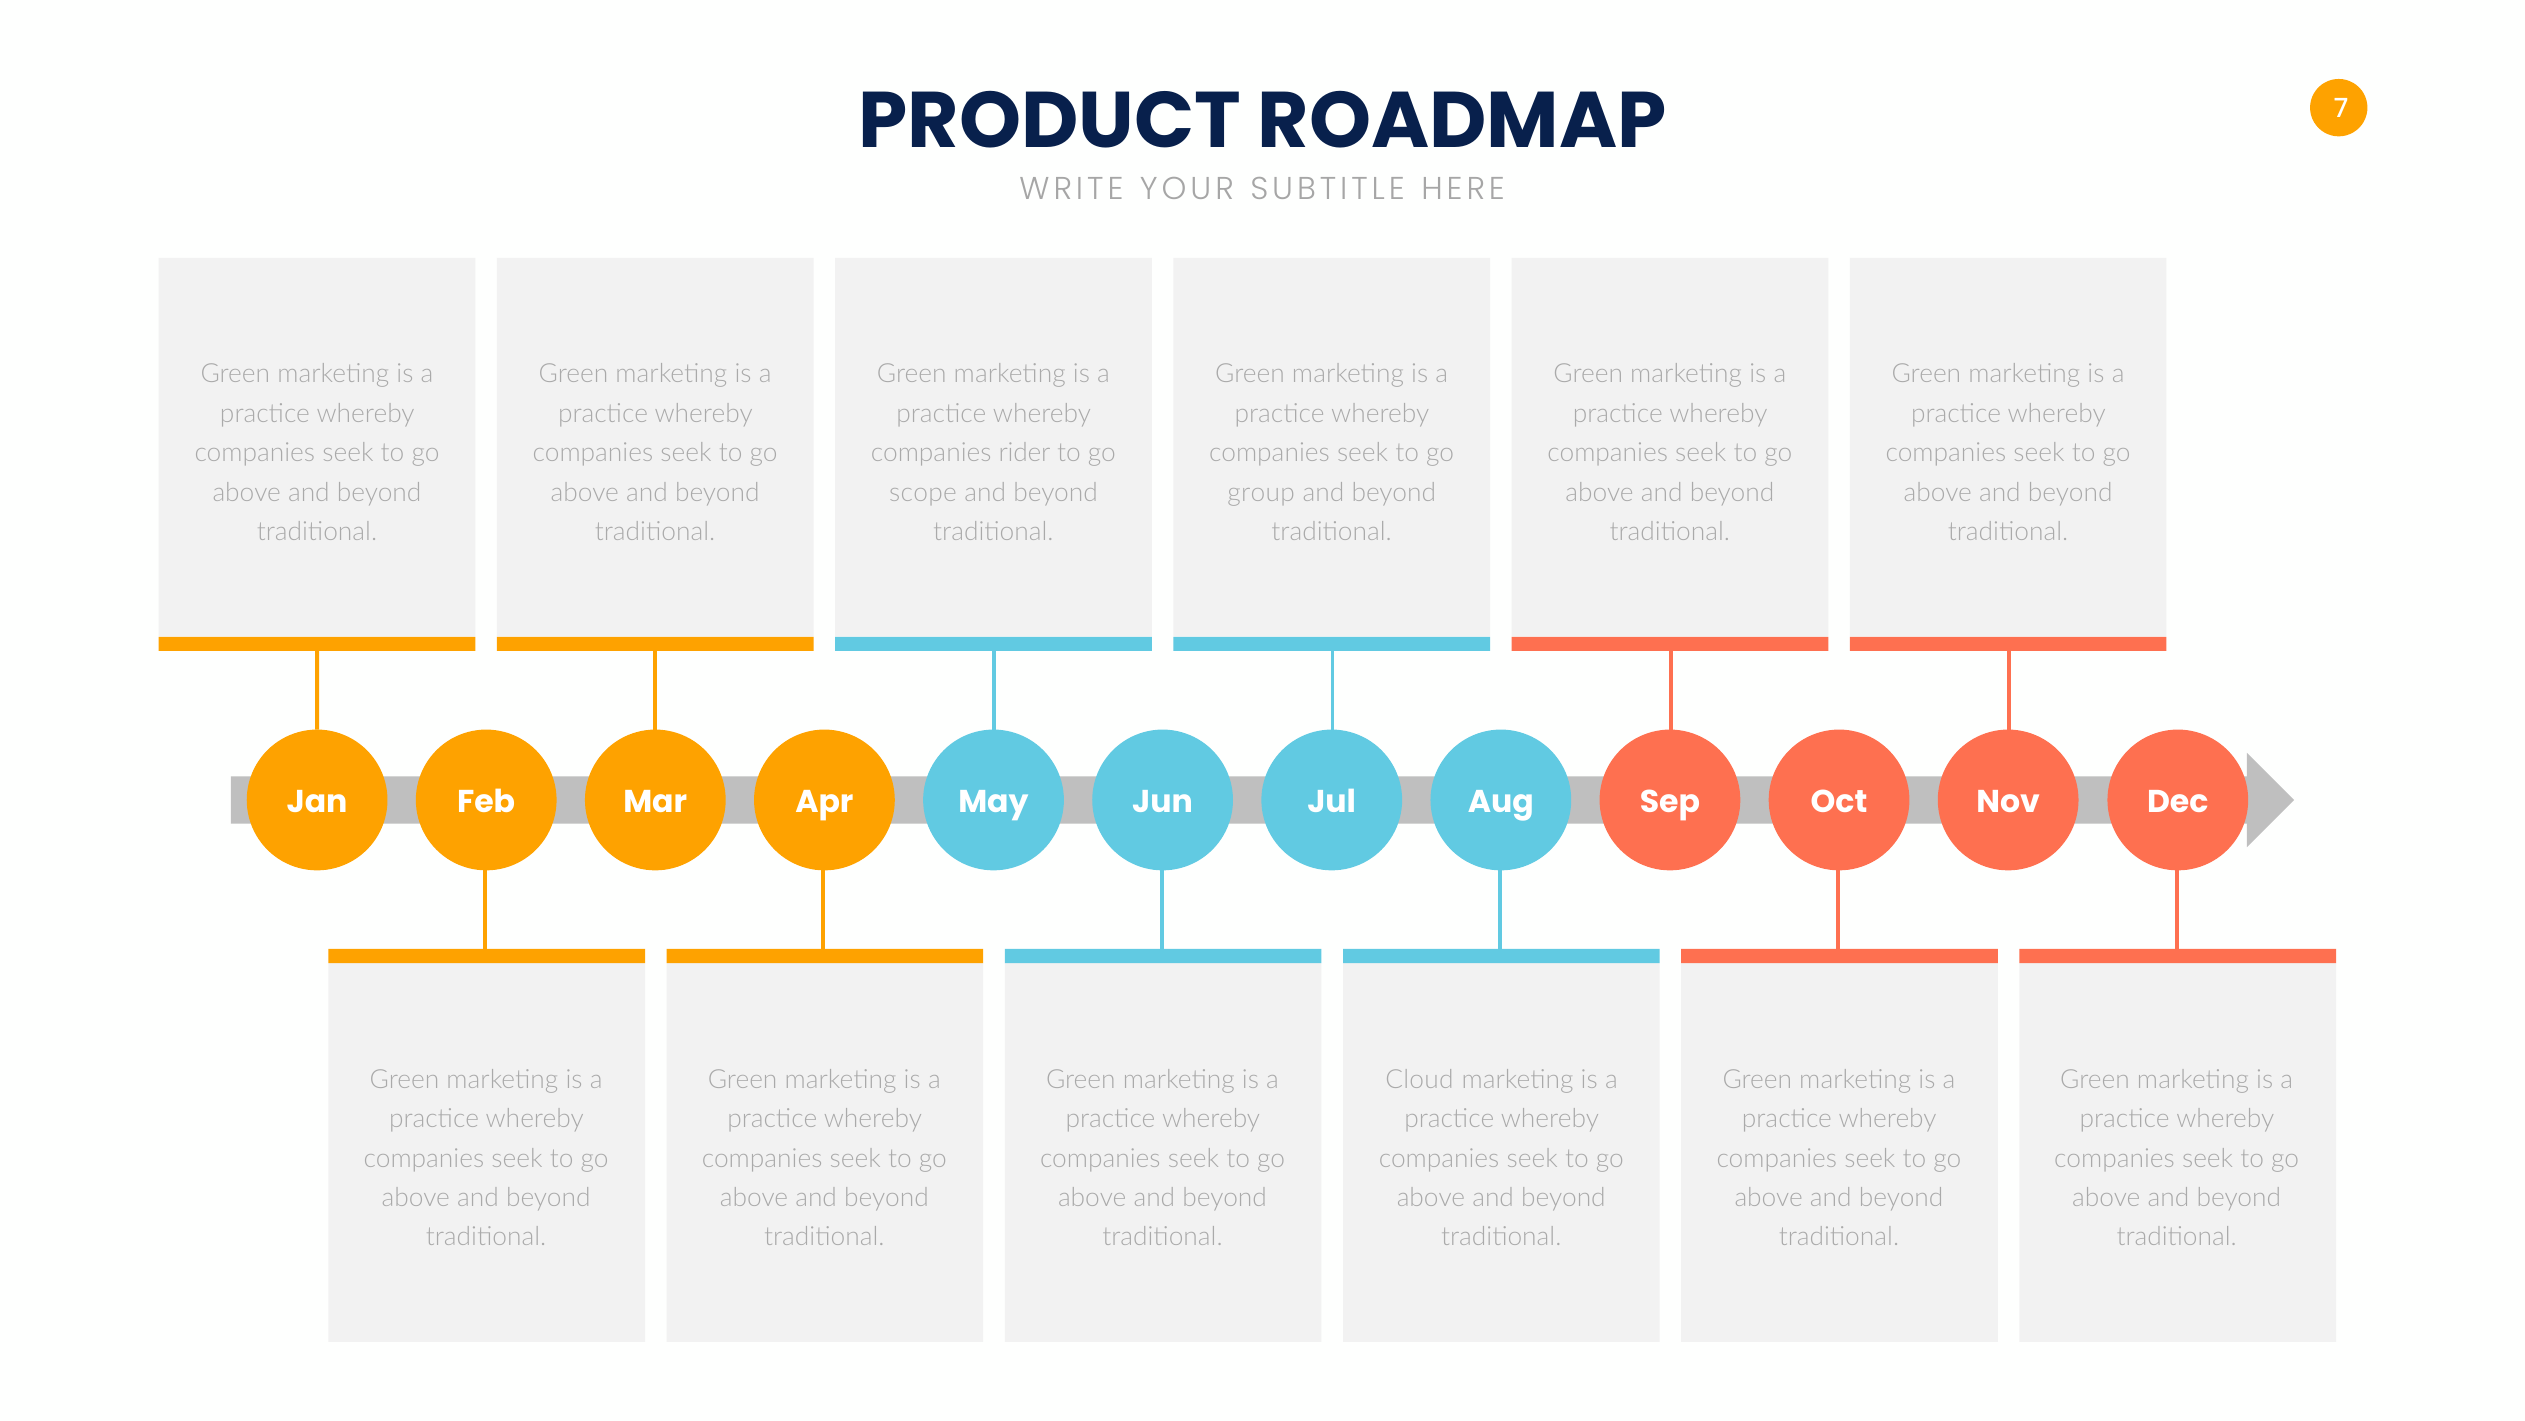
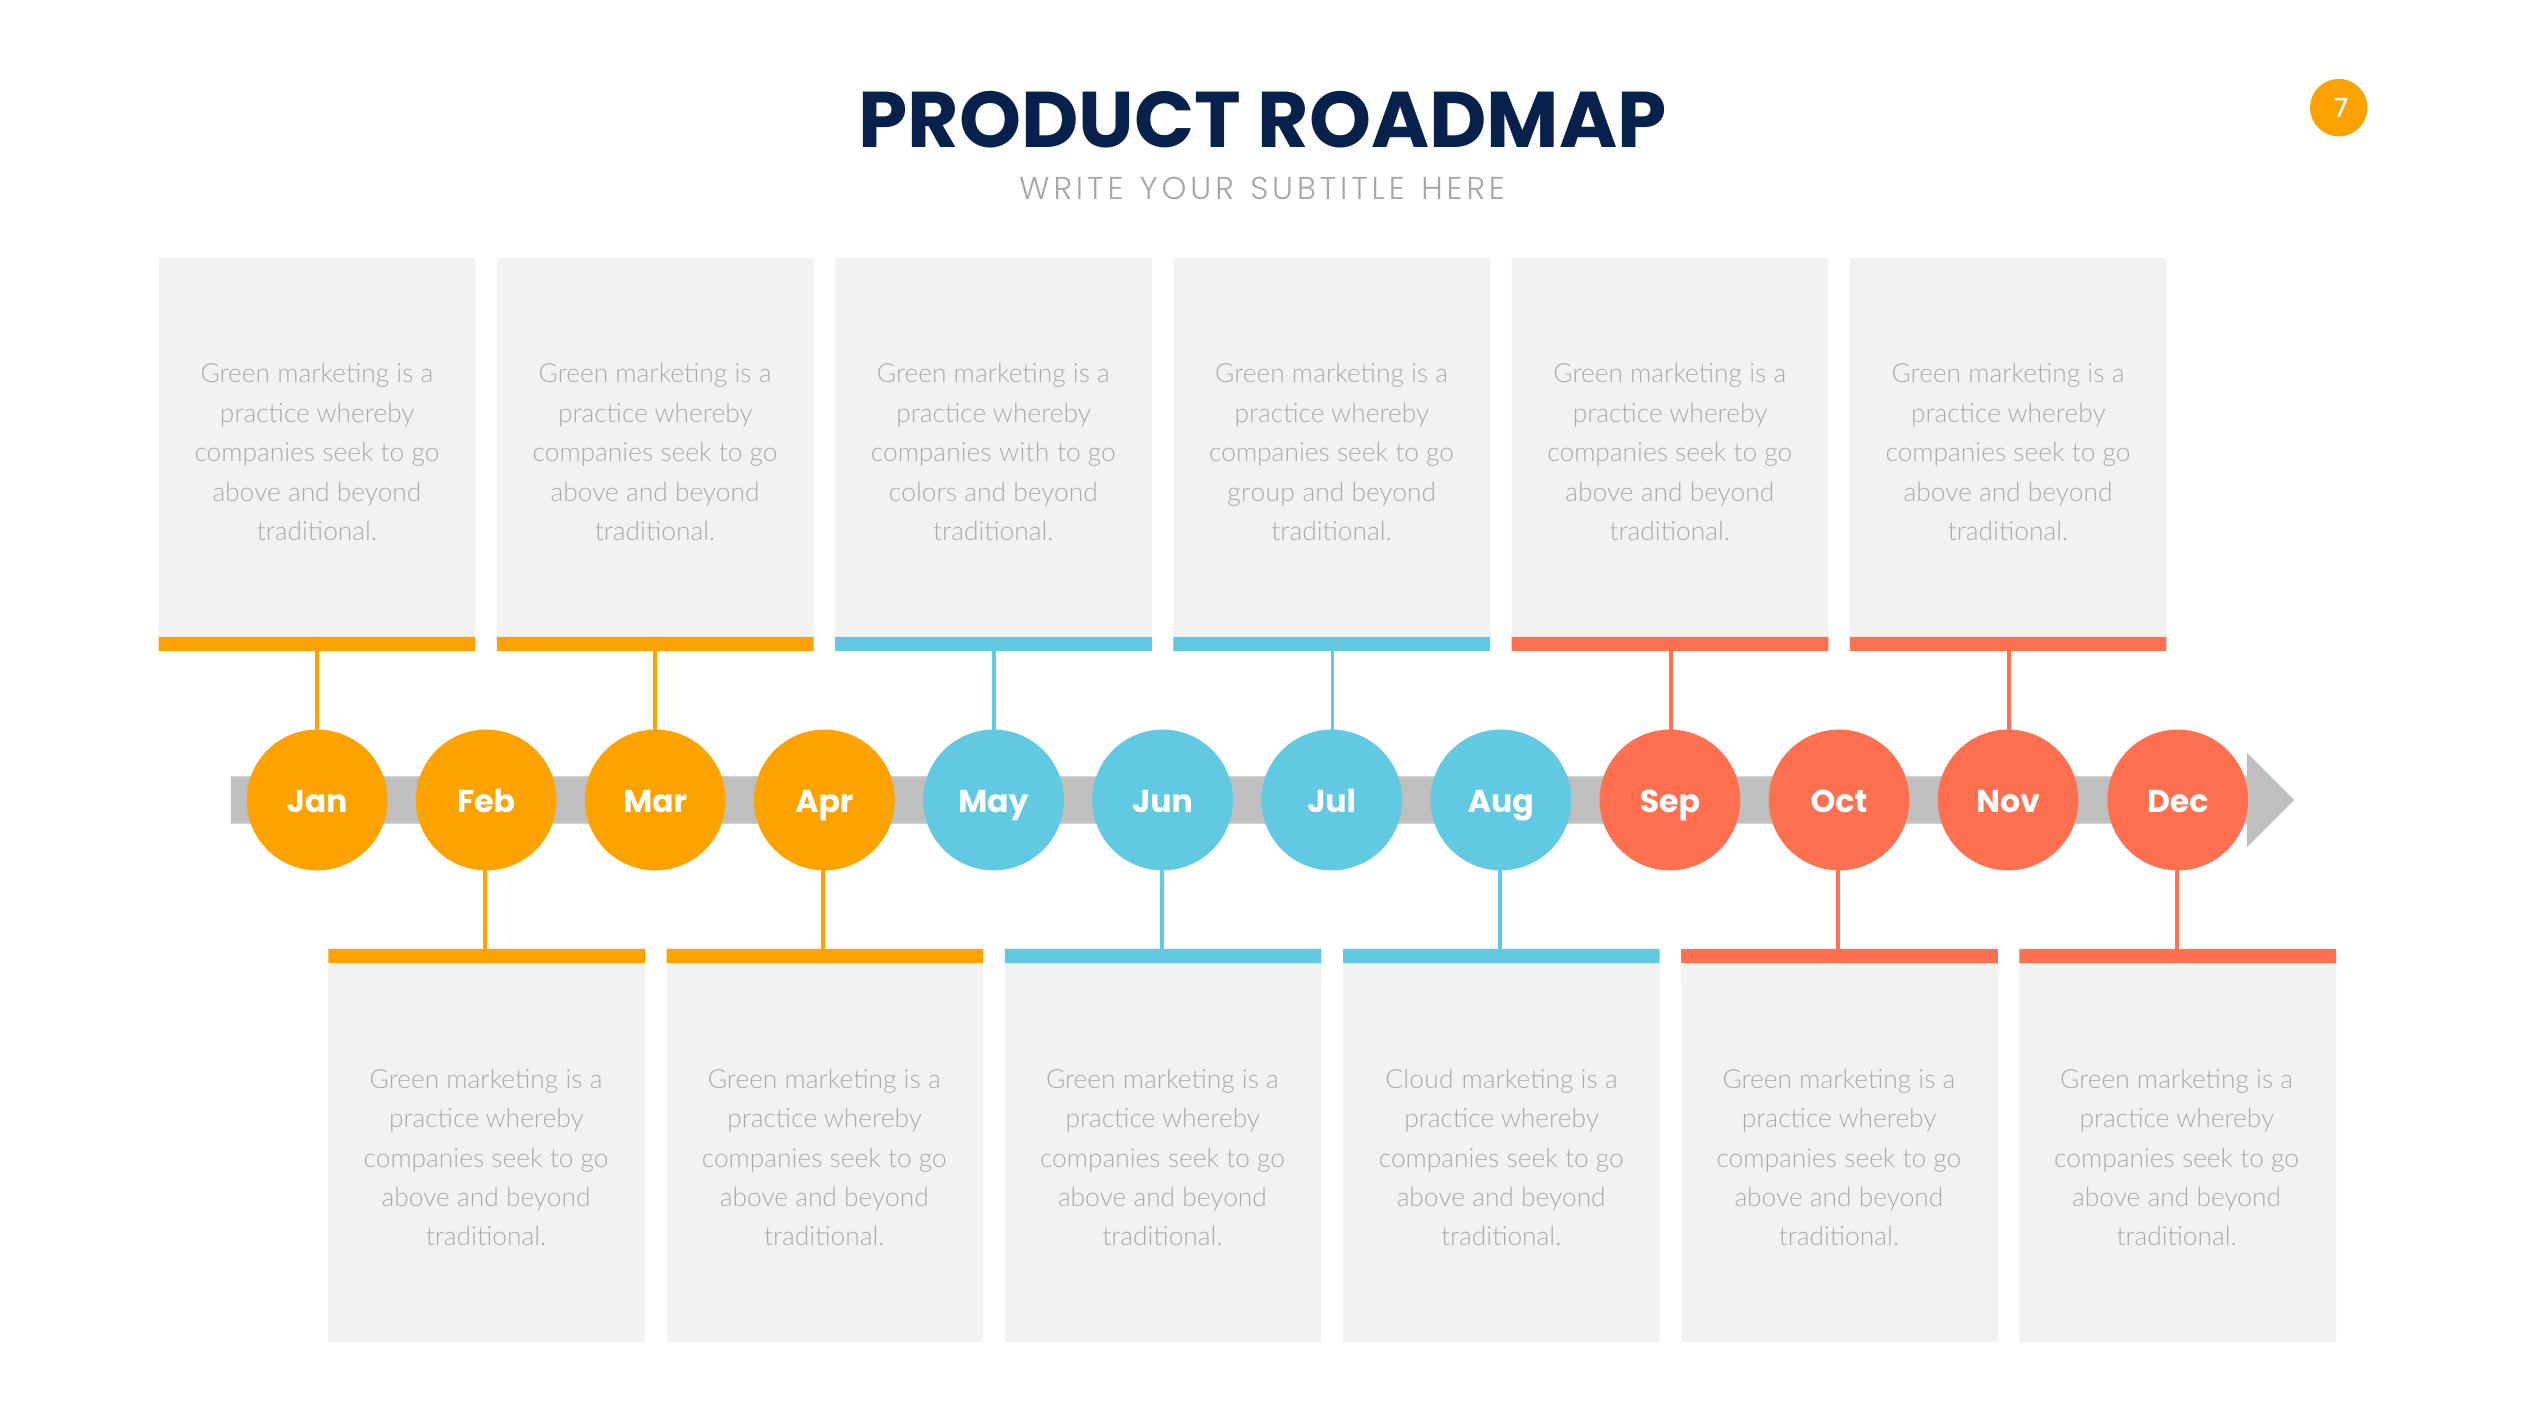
rider: rider -> with (1024, 453)
scope: scope -> colors (923, 492)
